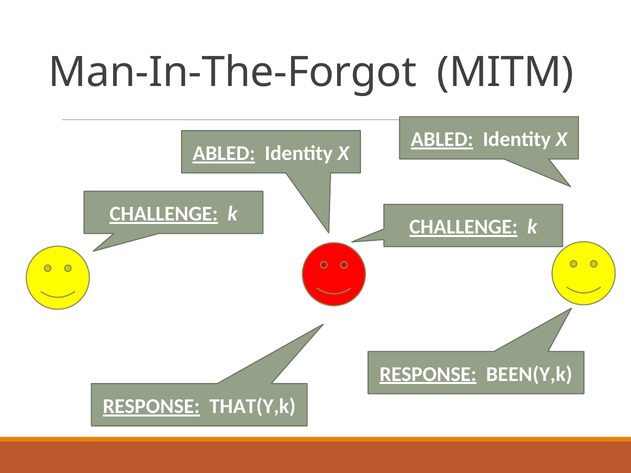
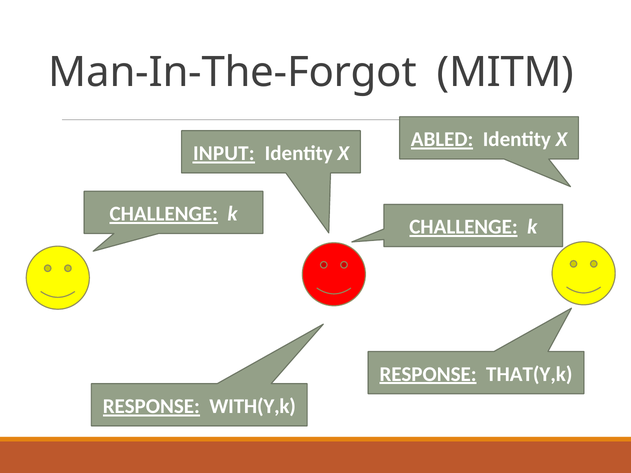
ABLED: ABLED -> INPUT (224, 153)
BEEN(Y,k: BEEN(Y,k -> THAT(Y,k (529, 374)
THAT(Y,k: THAT(Y,k -> WITH(Y,k (253, 406)
